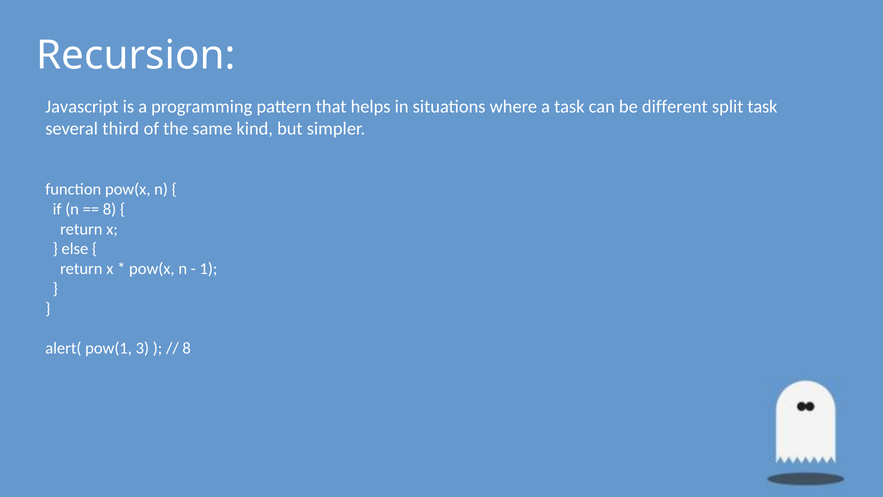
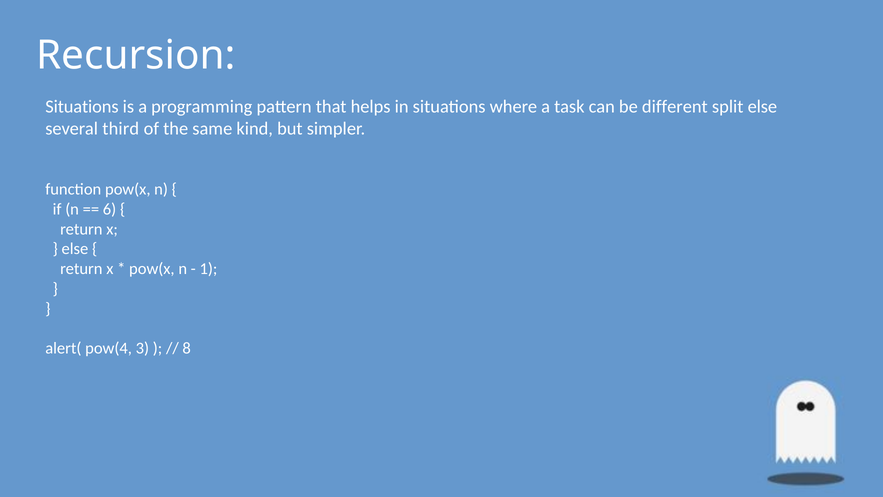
Javascript: Javascript -> Situations (82, 107)
split task: task -> else (762, 107)
8: 8 -> 6 (110, 209)
pow(1: pow(1 -> pow(4 (109, 348)
